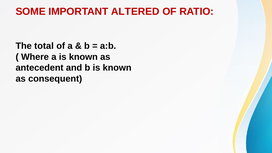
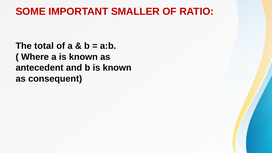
ALTERED: ALTERED -> SMALLER (135, 11)
